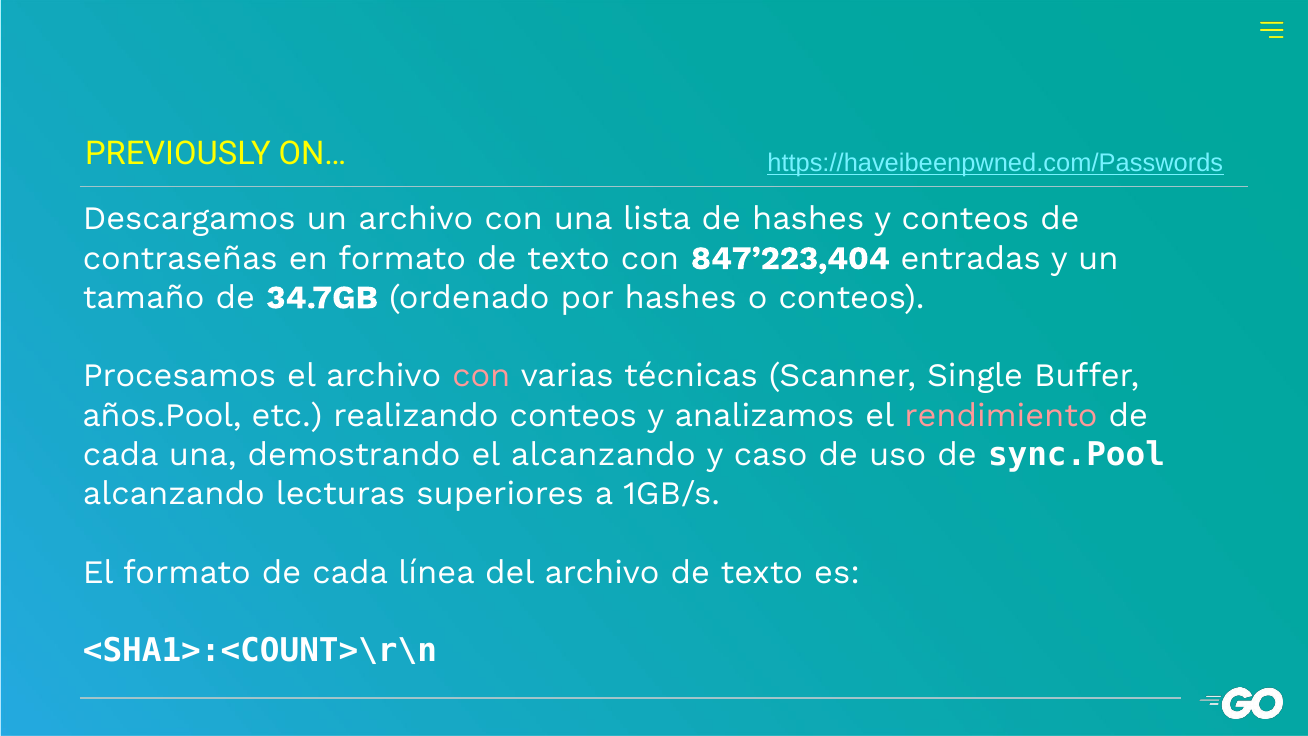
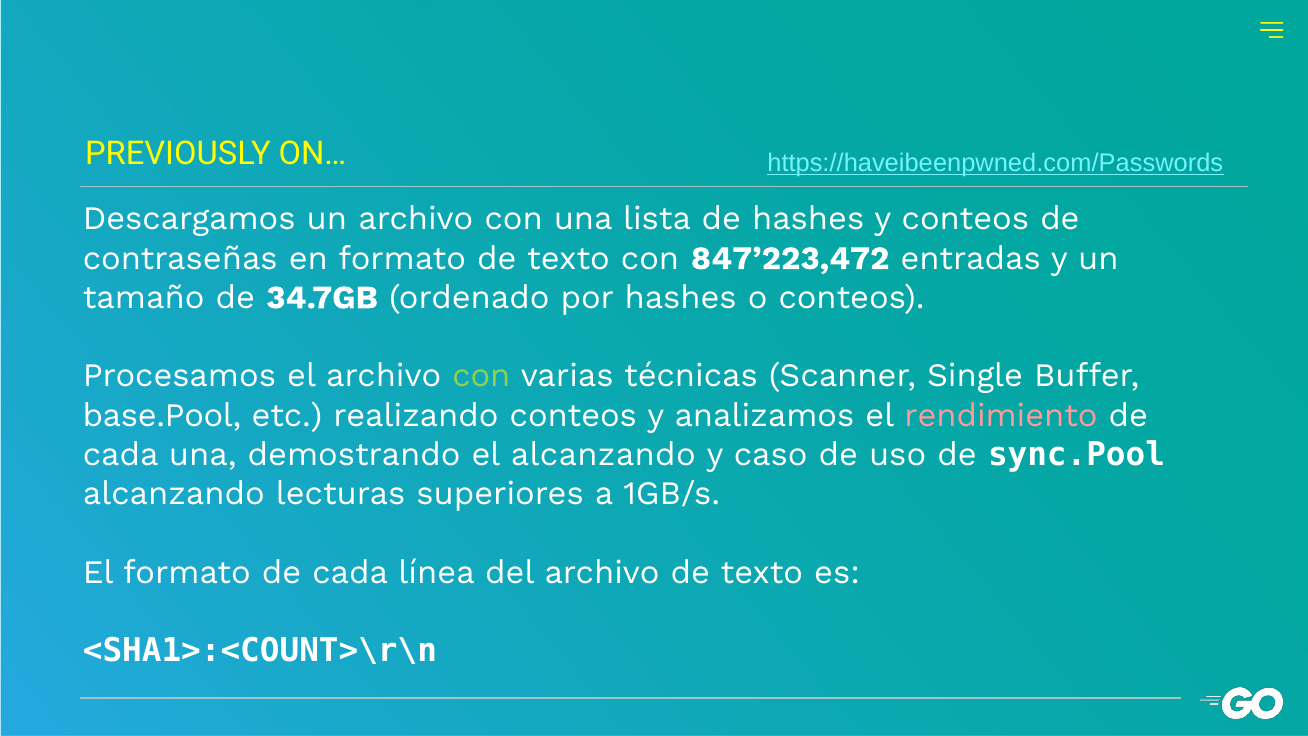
847’223,404: 847’223,404 -> 847’223,472 (790, 258)
con colour: pink -> light green (481, 376)
años.Pool: años.Pool -> base.Pool (162, 415)
